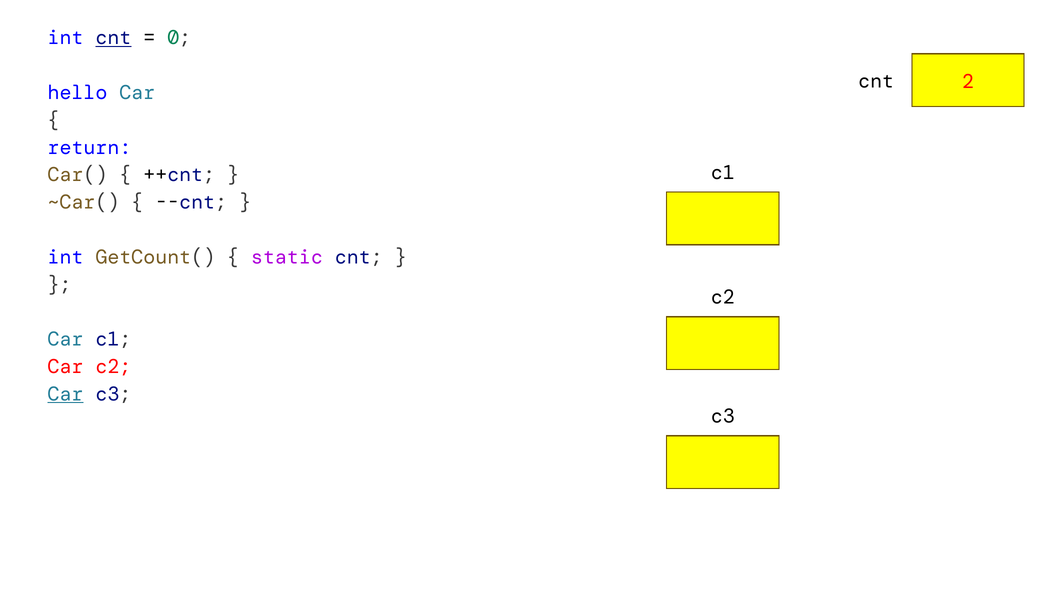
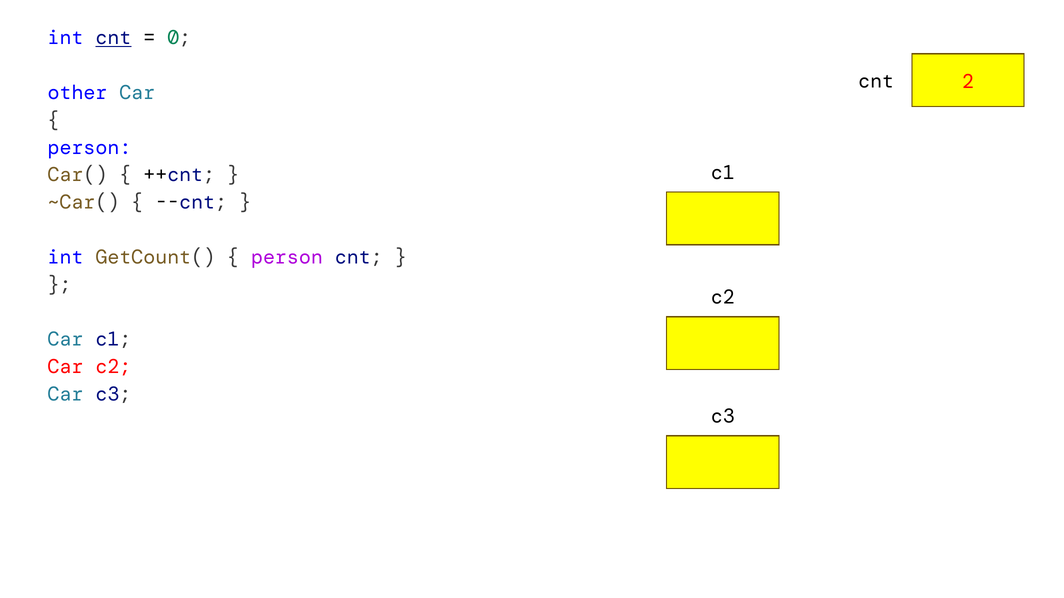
hello: hello -> other (77, 93)
return: return -> person (89, 148)
static: static -> person (287, 257)
Car underline: present -> none (66, 394)
